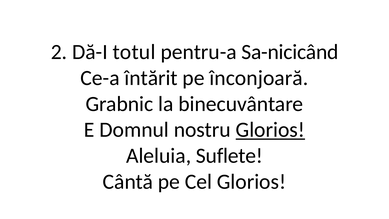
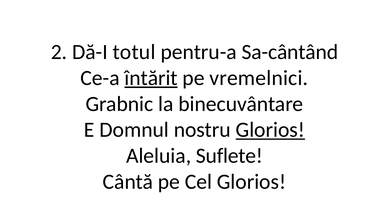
Sa-nicicând: Sa-nicicând -> Sa-cântând (290, 52)
întărit underline: none -> present (151, 78)
înconjoară: înconjoară -> vremelnici (259, 78)
